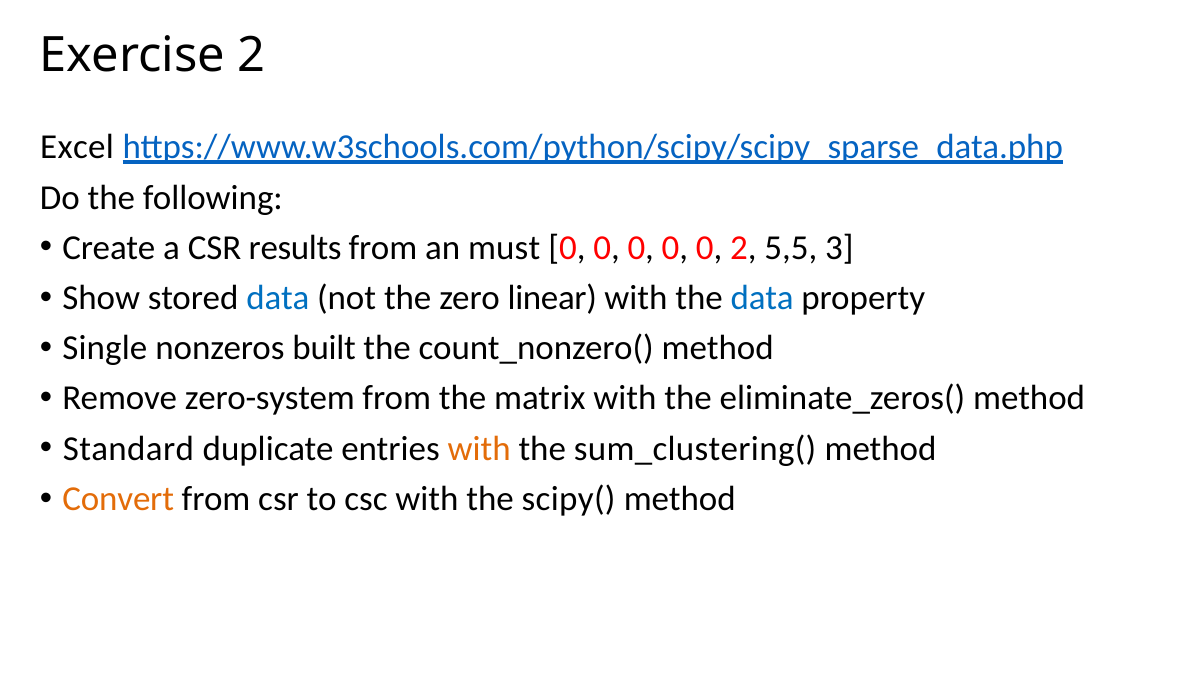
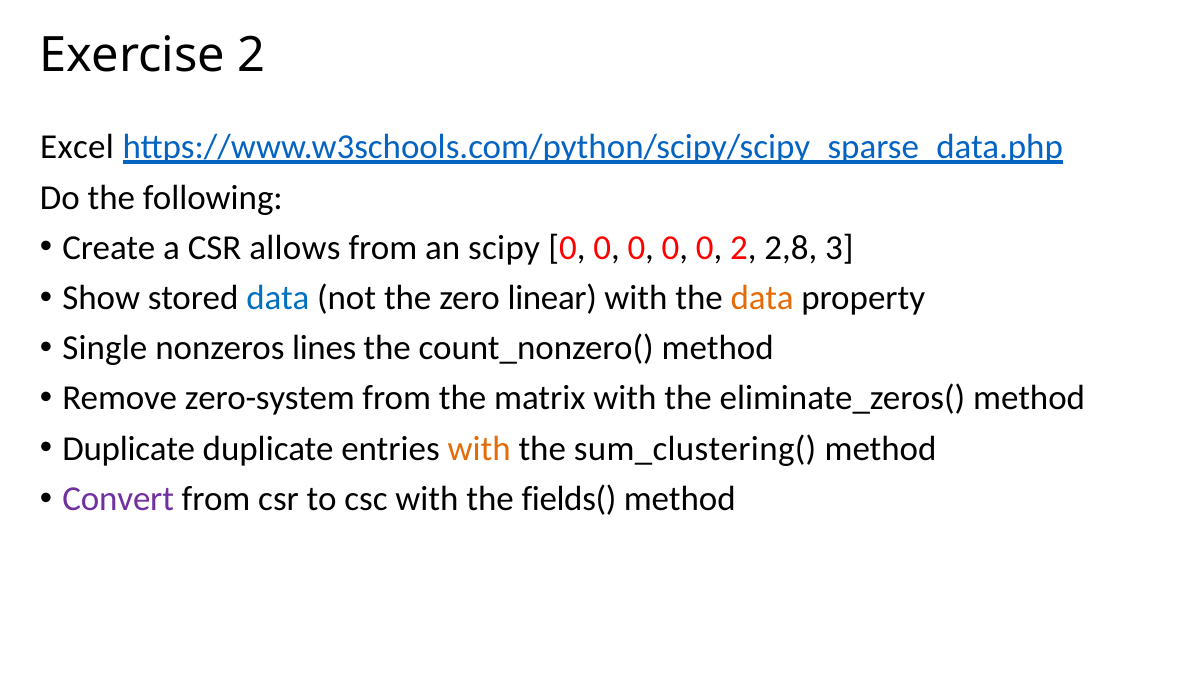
results: results -> allows (295, 248)
must: must -> scipy (504, 248)
5,5: 5,5 -> 2,8 (791, 248)
data colour: blue -> orange (762, 298)
built: built -> lines (324, 348)
Standard: Standard -> Duplicate (129, 449)
Convert colour: orange -> purple (118, 499)
scipy(: scipy( -> fields( (569, 499)
